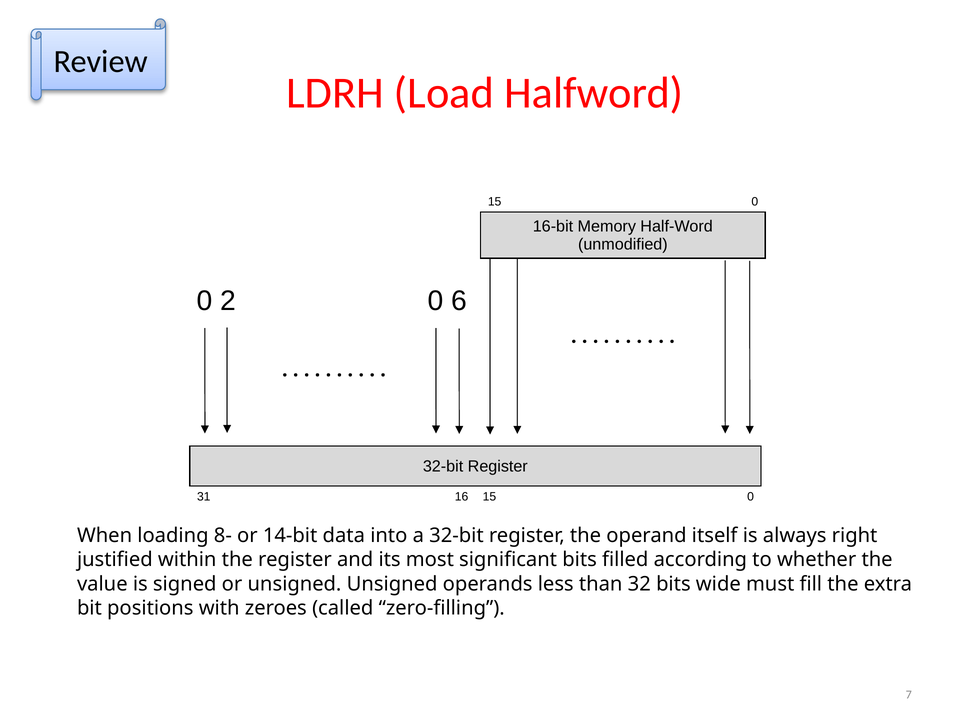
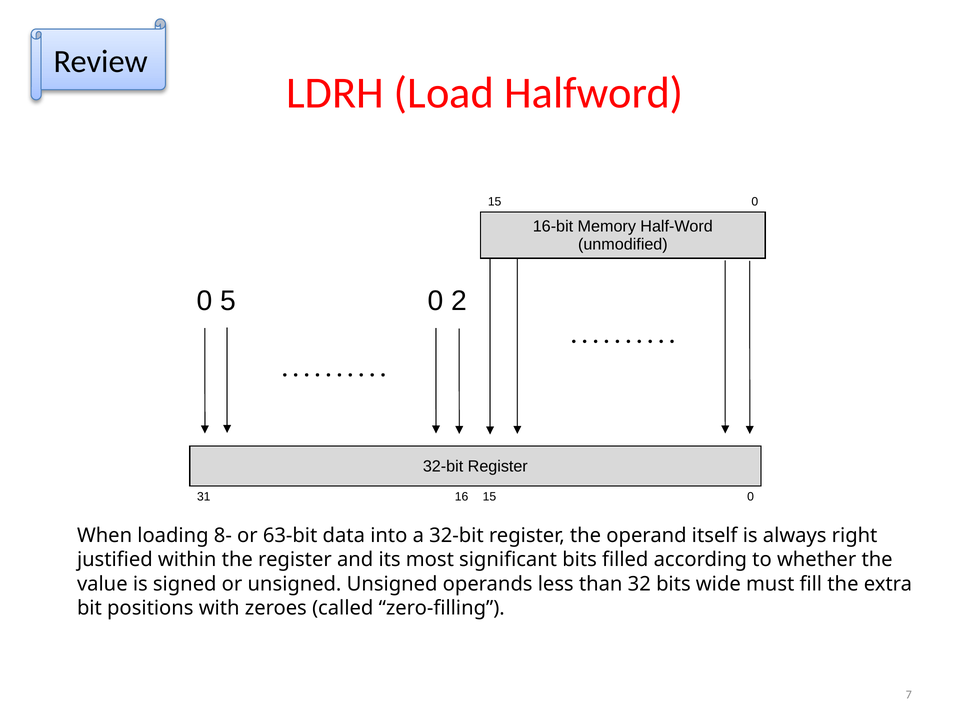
2: 2 -> 5 (228, 301)
6: 6 -> 2 (459, 301)
14-bit: 14-bit -> 63-bit (290, 535)
